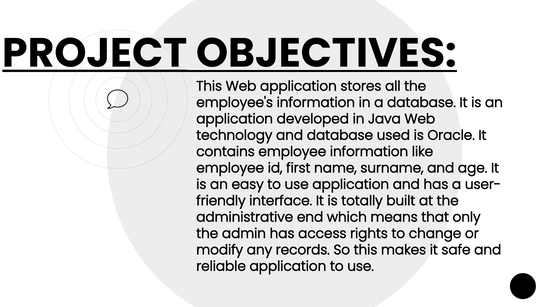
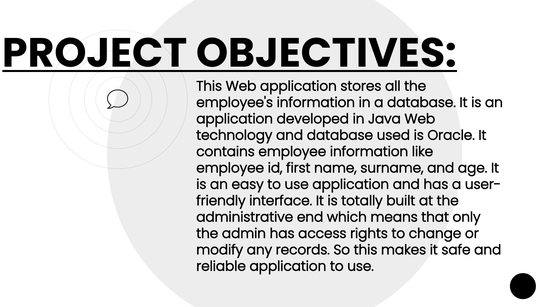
PROJECT underline: present -> none (95, 53)
